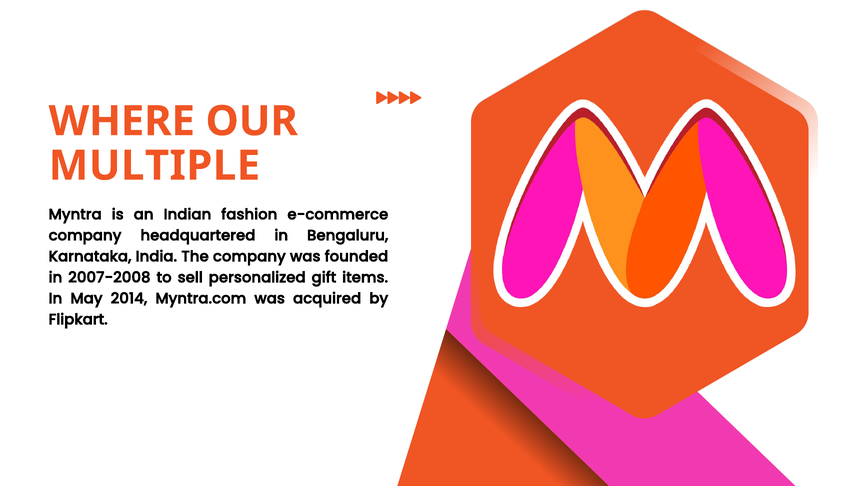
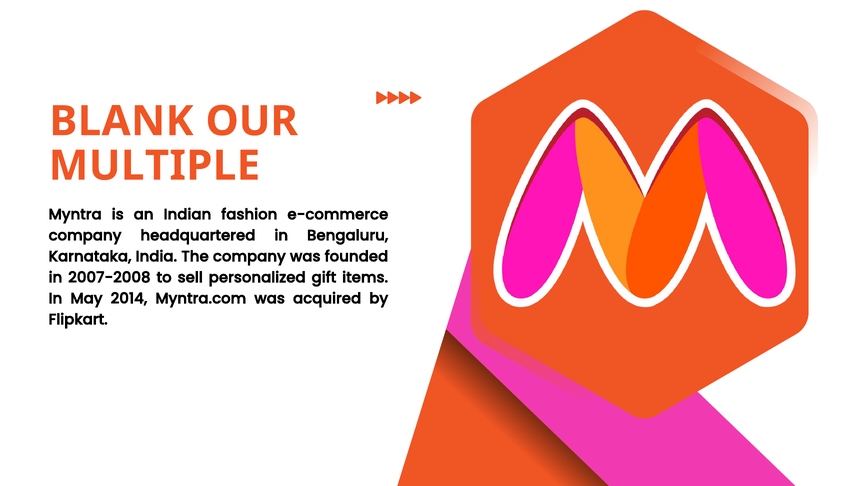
WHERE: WHERE -> BLANK (121, 121)
